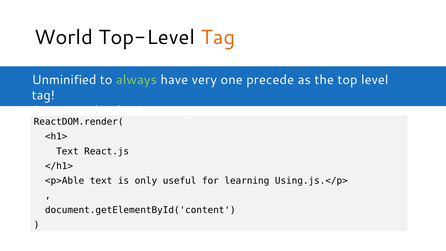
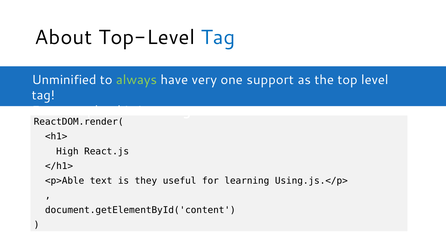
World: World -> About (63, 37)
Tag colour: orange -> blue (218, 37)
precede: precede -> support (270, 80)
Text: Text -> High (67, 151)
only: only -> they (146, 181)
